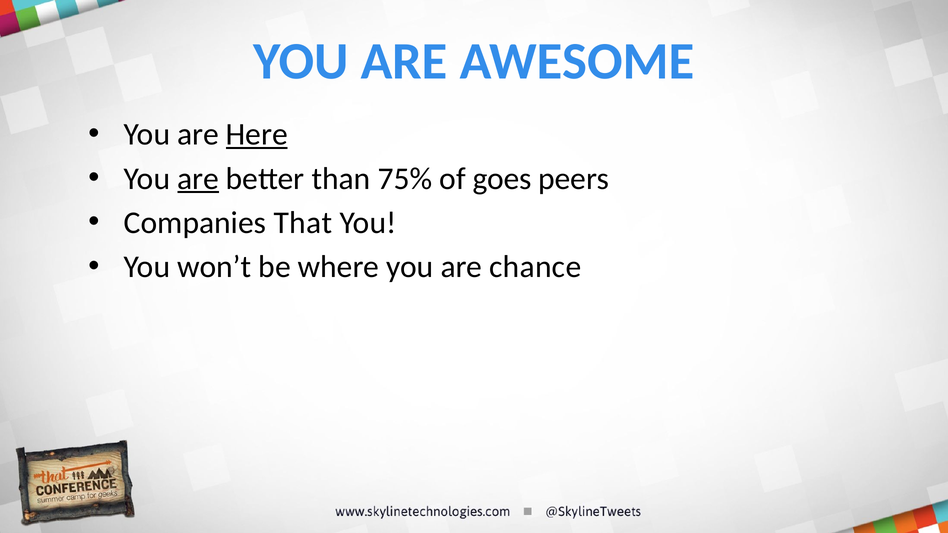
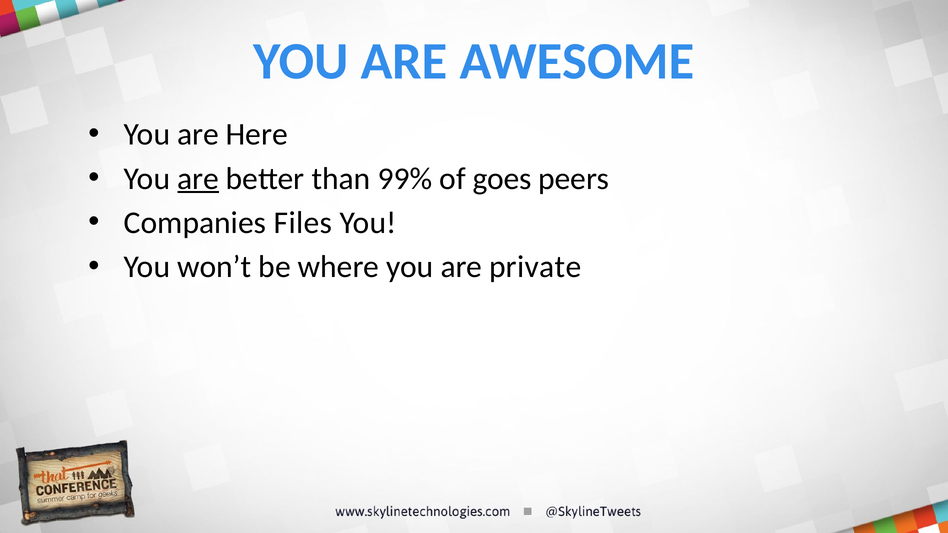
Here underline: present -> none (257, 134)
75%: 75% -> 99% (405, 179)
That: That -> Files (303, 223)
chance: chance -> private (535, 267)
